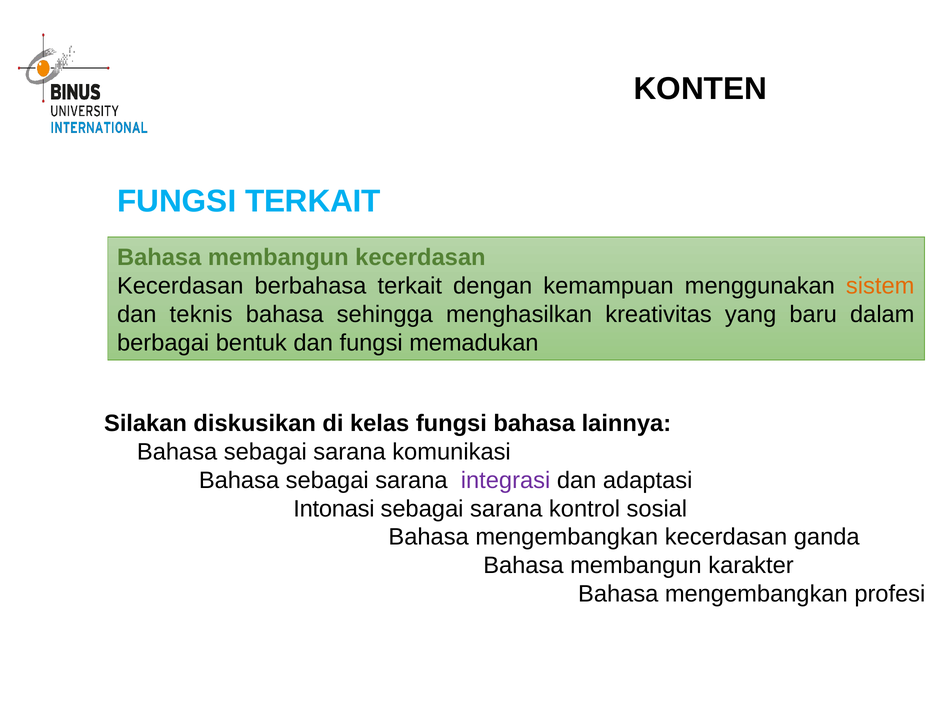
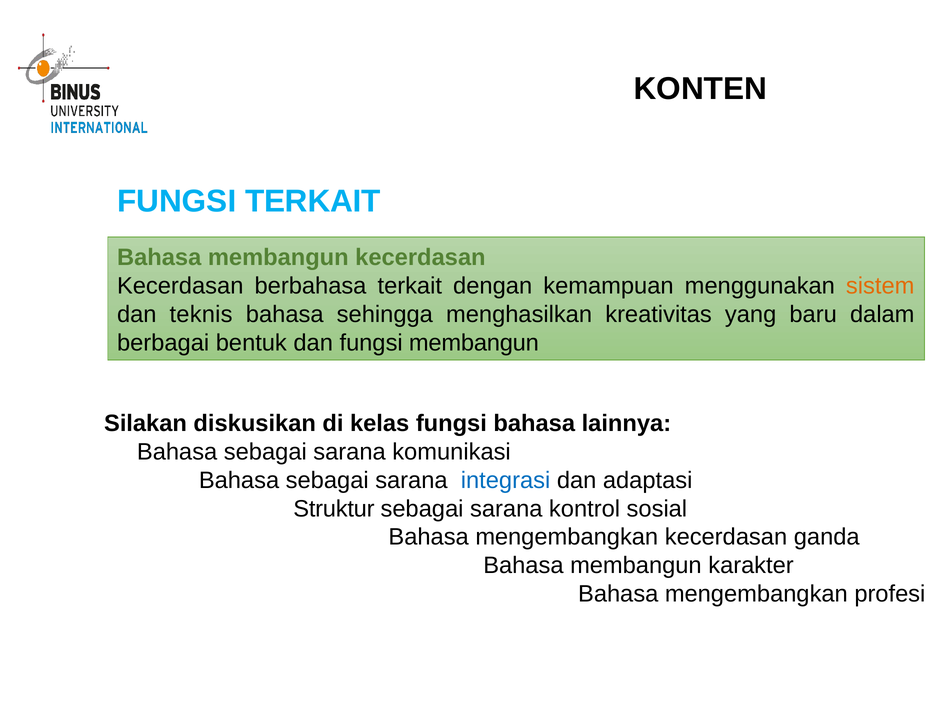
fungsi memadukan: memadukan -> membangun (474, 343)
integrasi colour: purple -> blue (506, 480)
Intonasi: Intonasi -> Struktur (334, 509)
